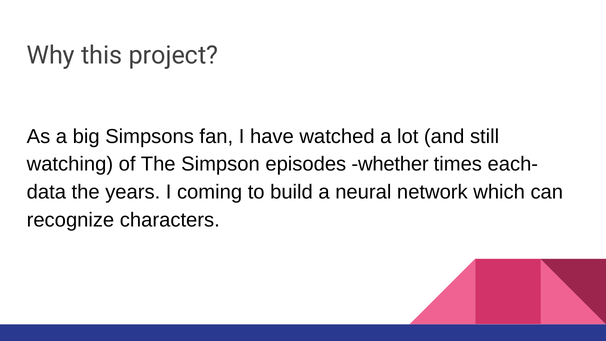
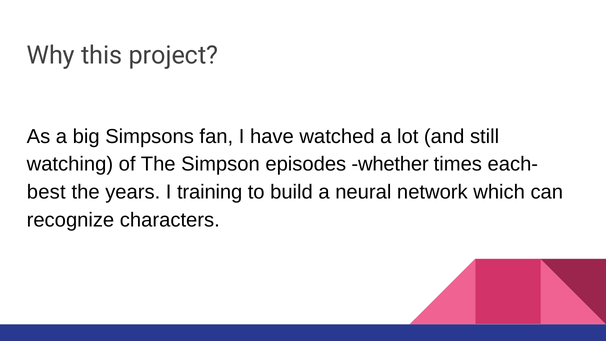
data: data -> best (46, 192)
coming: coming -> training (210, 192)
